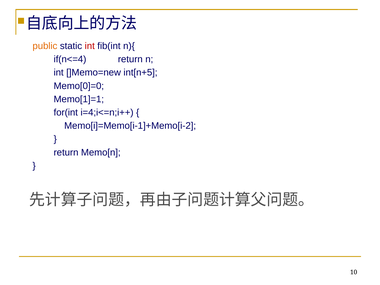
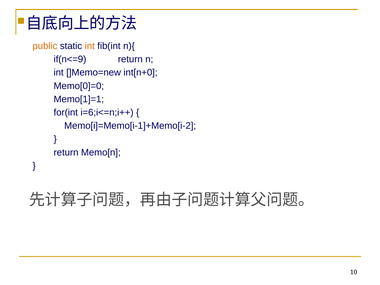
int colour: red -> orange (90, 46)
if(n<=4: if(n<=4 -> if(n<=9 (70, 59)
int[n+5: int[n+5 -> int[n+0 (140, 73)
i=4;i<=n;i++: i=4;i<=n;i++ -> i=6;i<=n;i++ (107, 112)
